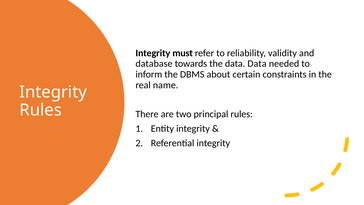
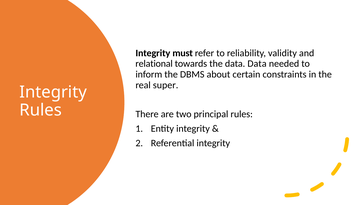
database: database -> relational (154, 64)
name: name -> super (166, 85)
